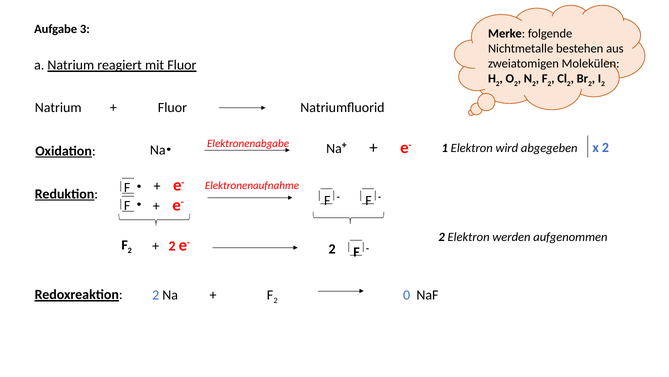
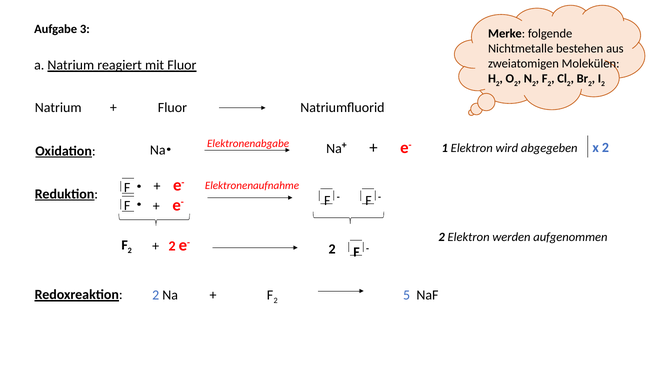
0: 0 -> 5 (407, 294)
